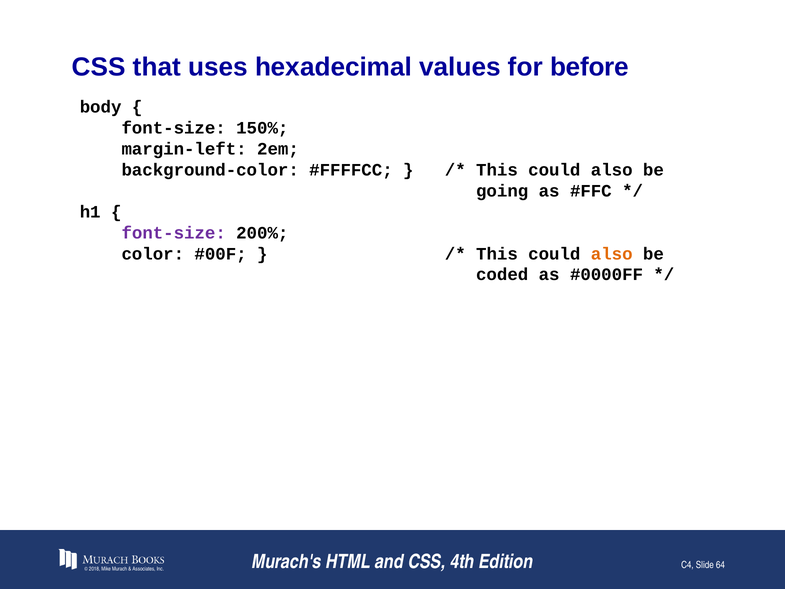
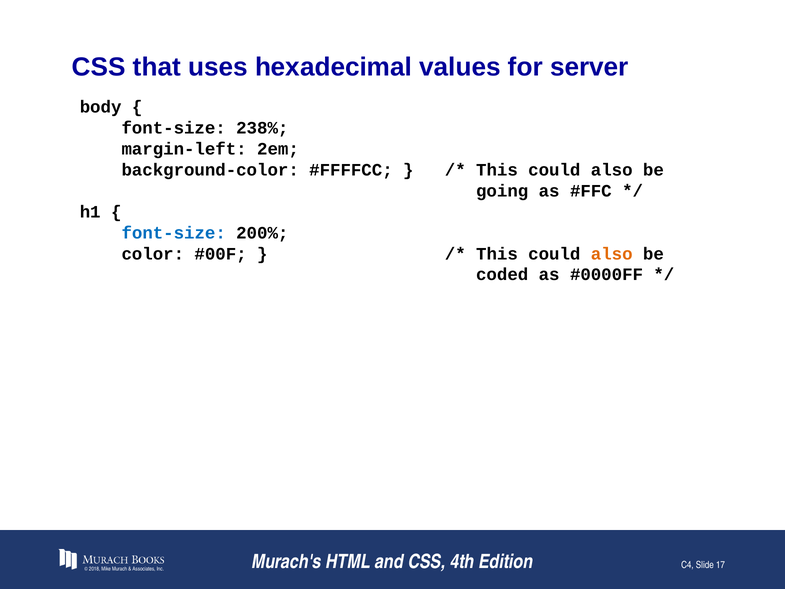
before: before -> server (589, 67)
150%: 150% -> 238% (262, 128)
font-size colour: purple -> blue (174, 233)
64: 64 -> 17 (720, 565)
